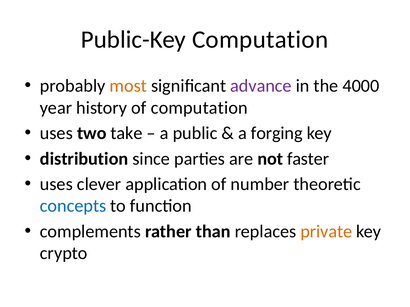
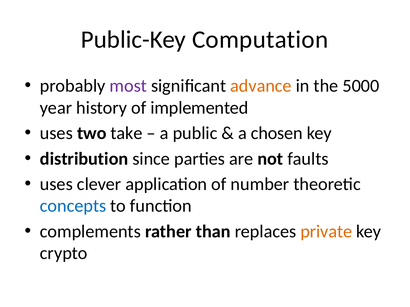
most colour: orange -> purple (128, 86)
advance colour: purple -> orange (261, 86)
4000: 4000 -> 5000 (361, 86)
of computation: computation -> implemented (200, 108)
forging: forging -> chosen (277, 133)
faster: faster -> faults (308, 159)
